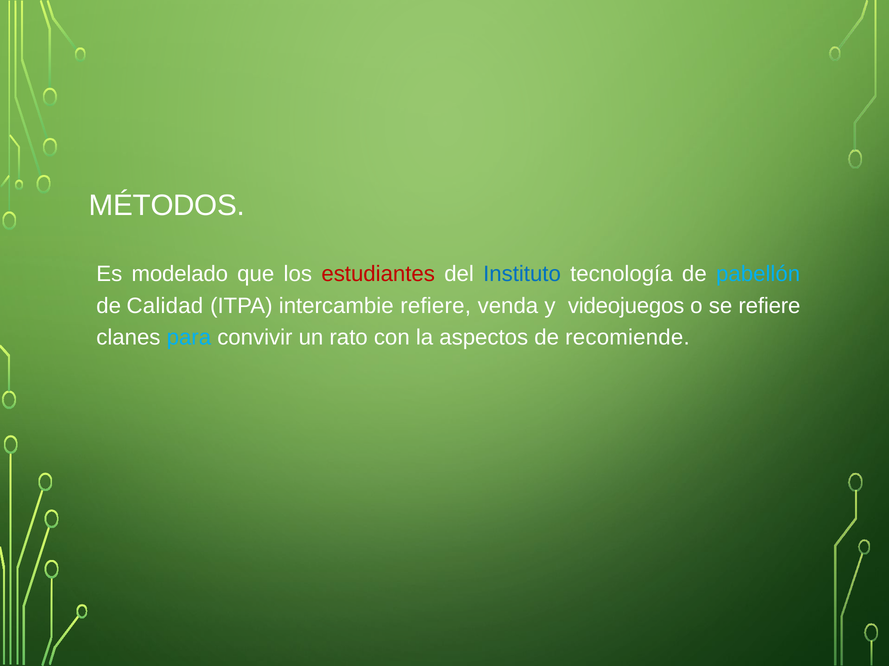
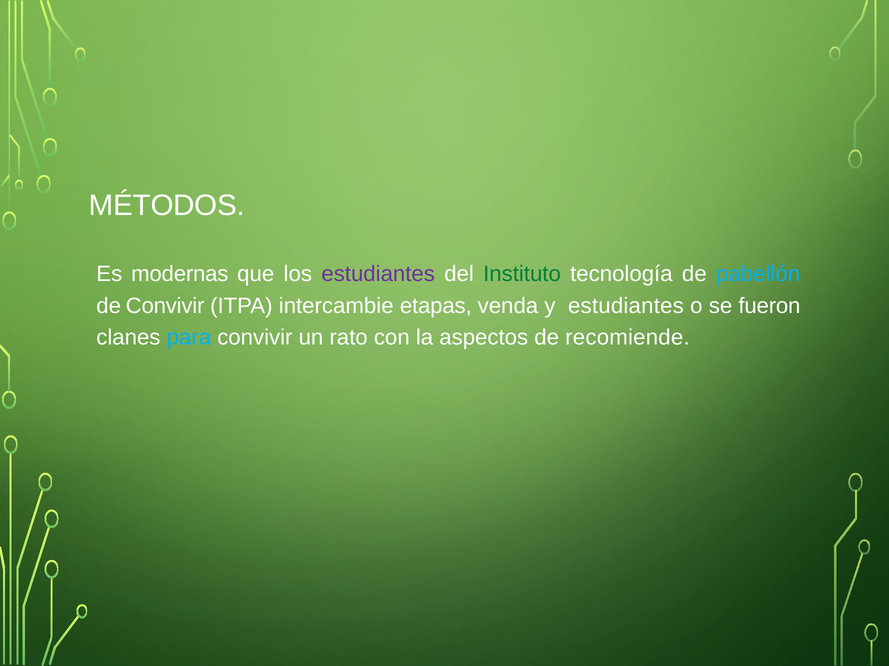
modelado: modelado -> modernas (180, 274)
estudiantes colour: red -> purple (378, 274)
Instituto colour: blue -> green (522, 274)
de Calidad: Calidad -> Convivir (165, 306)
intercambie refiere: refiere -> etapas (436, 306)
y videojuegos: videojuegos -> estudiantes (626, 306)
se refiere: refiere -> fueron (769, 306)
